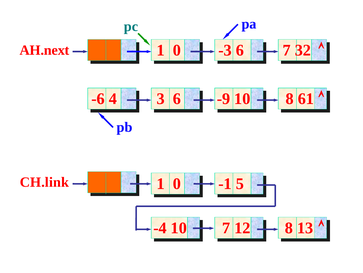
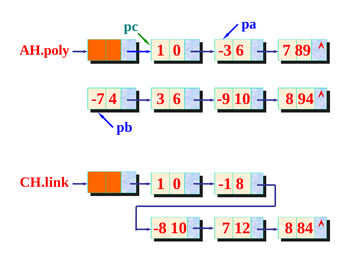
32: 32 -> 89 (303, 50)
AH.next: AH.next -> AH.poly (45, 50)
-6: -6 -> -7 (98, 98)
61: 61 -> 94 (306, 98)
-1 5: 5 -> 8 (240, 183)
-4: -4 -> -8 (160, 227)
13: 13 -> 84 (305, 227)
